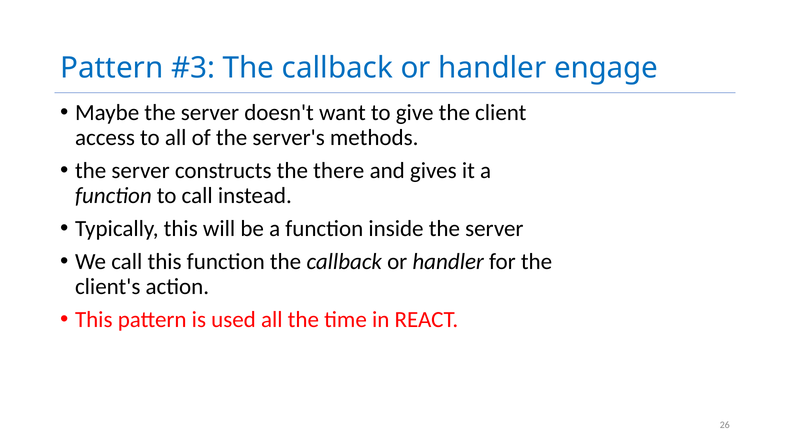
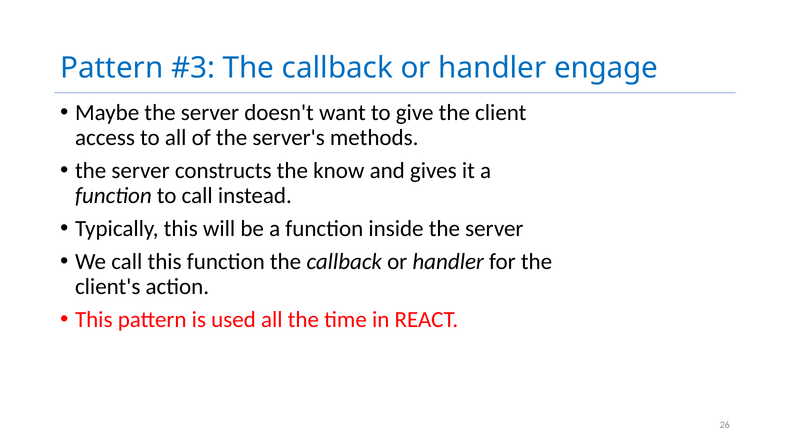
there: there -> know (339, 170)
